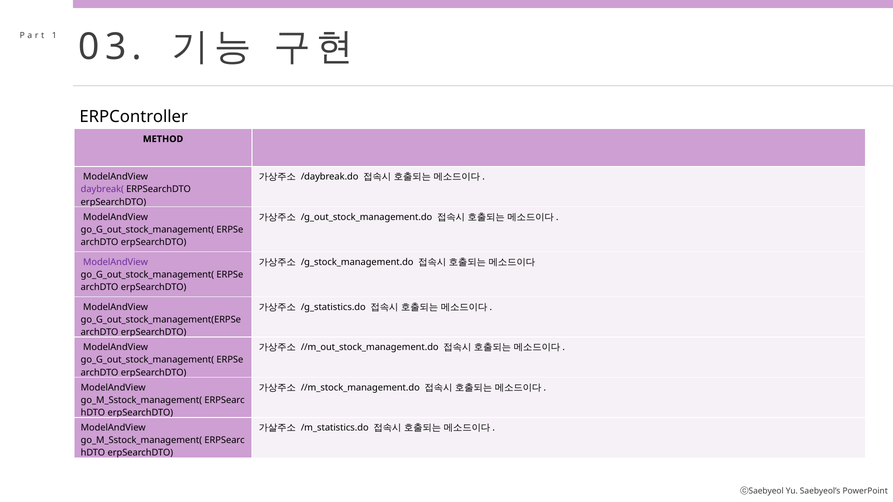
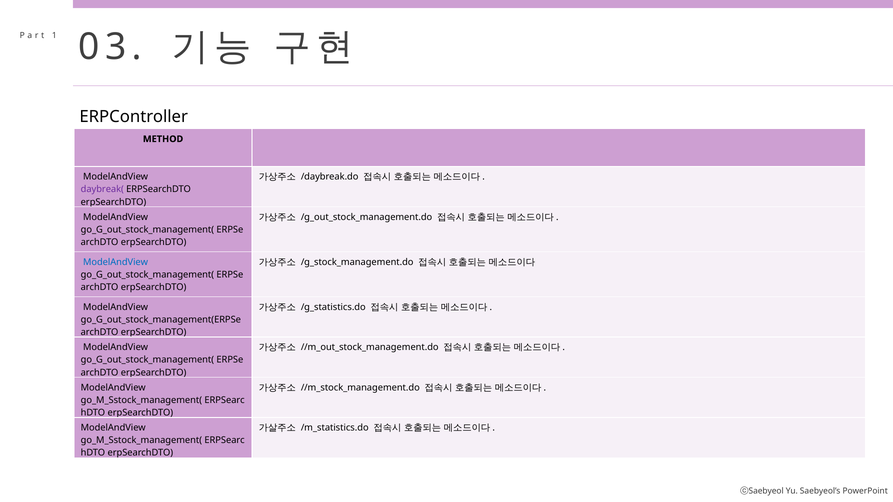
ModelAndView colour: purple -> blue (116, 262)
